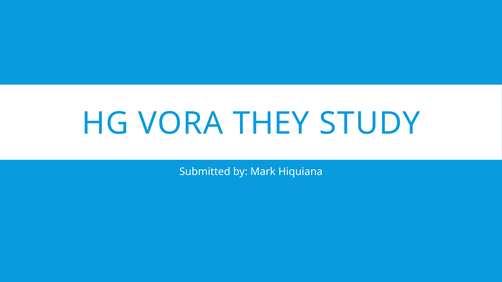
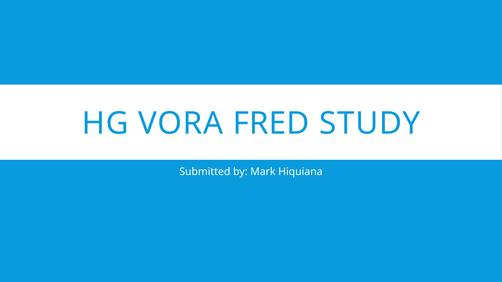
THEY: THEY -> FRED (271, 124)
